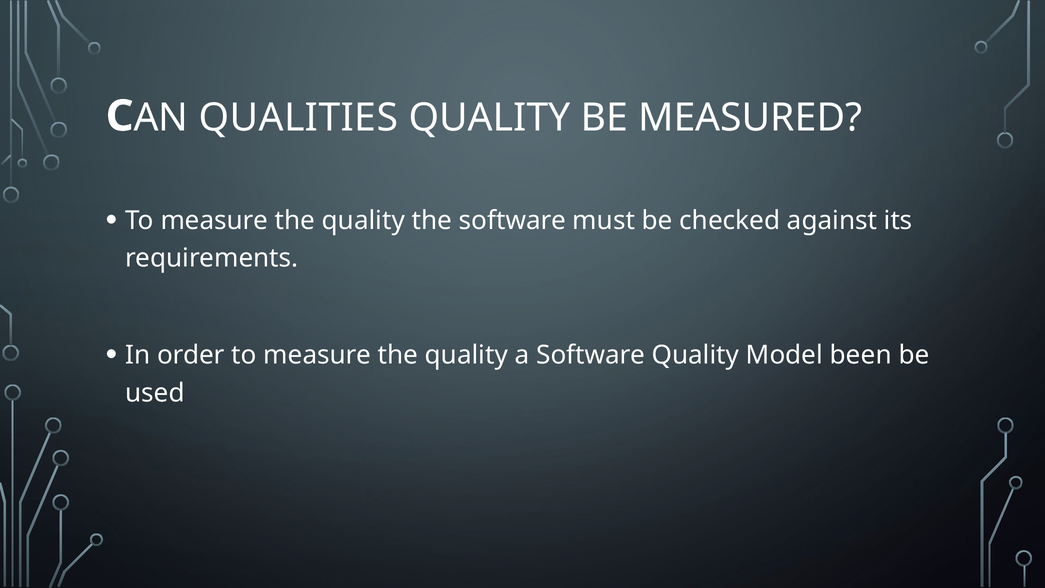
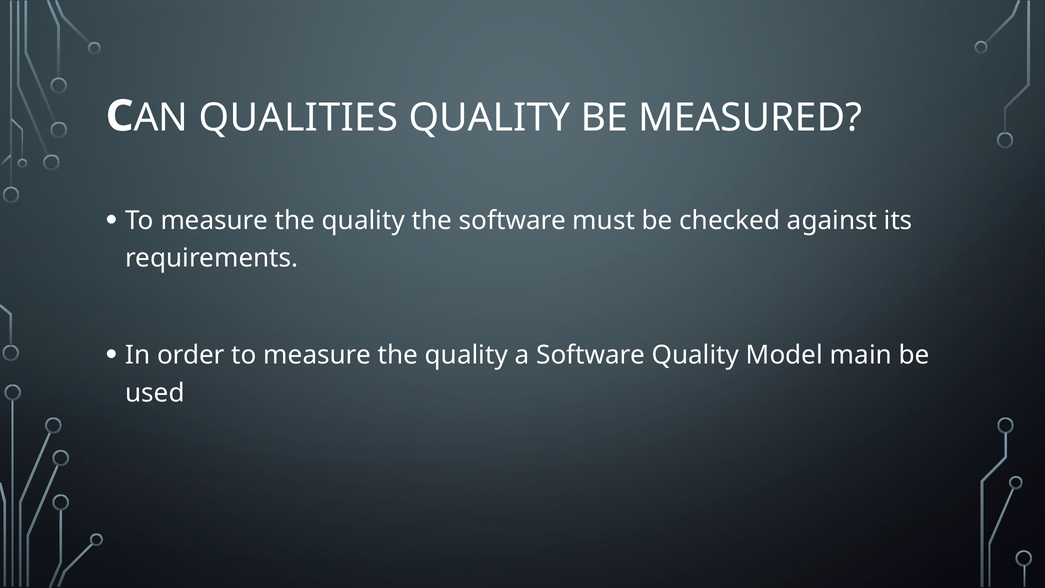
been: been -> main (861, 355)
